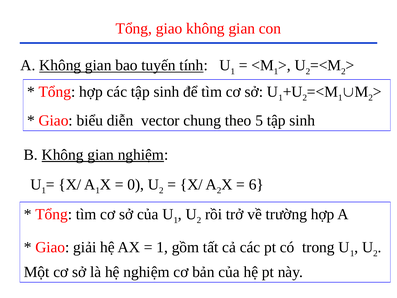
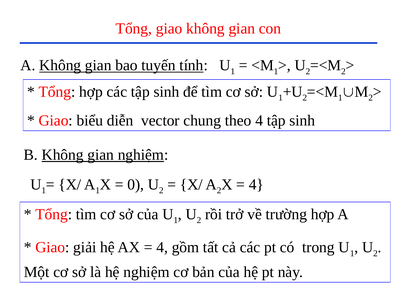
theo 5: 5 -> 4 (259, 121)
6: 6 -> 4 (256, 184)
1: 1 -> 4 (162, 247)
